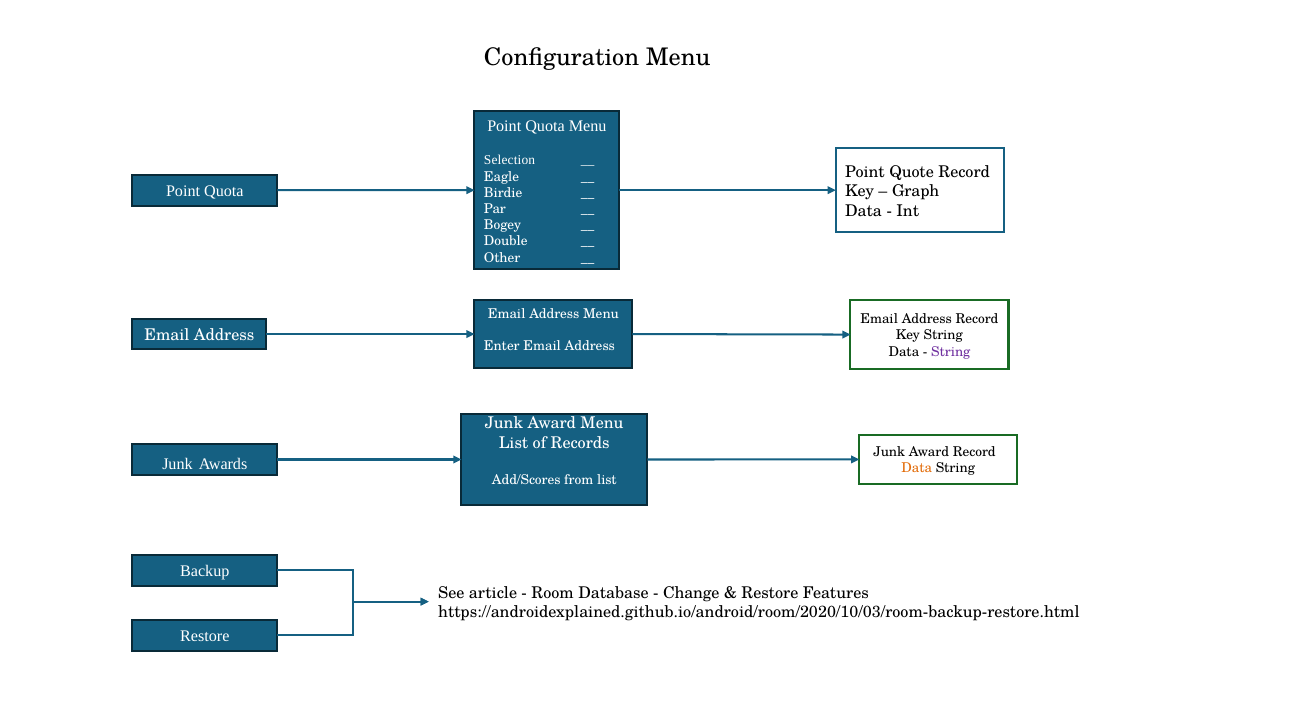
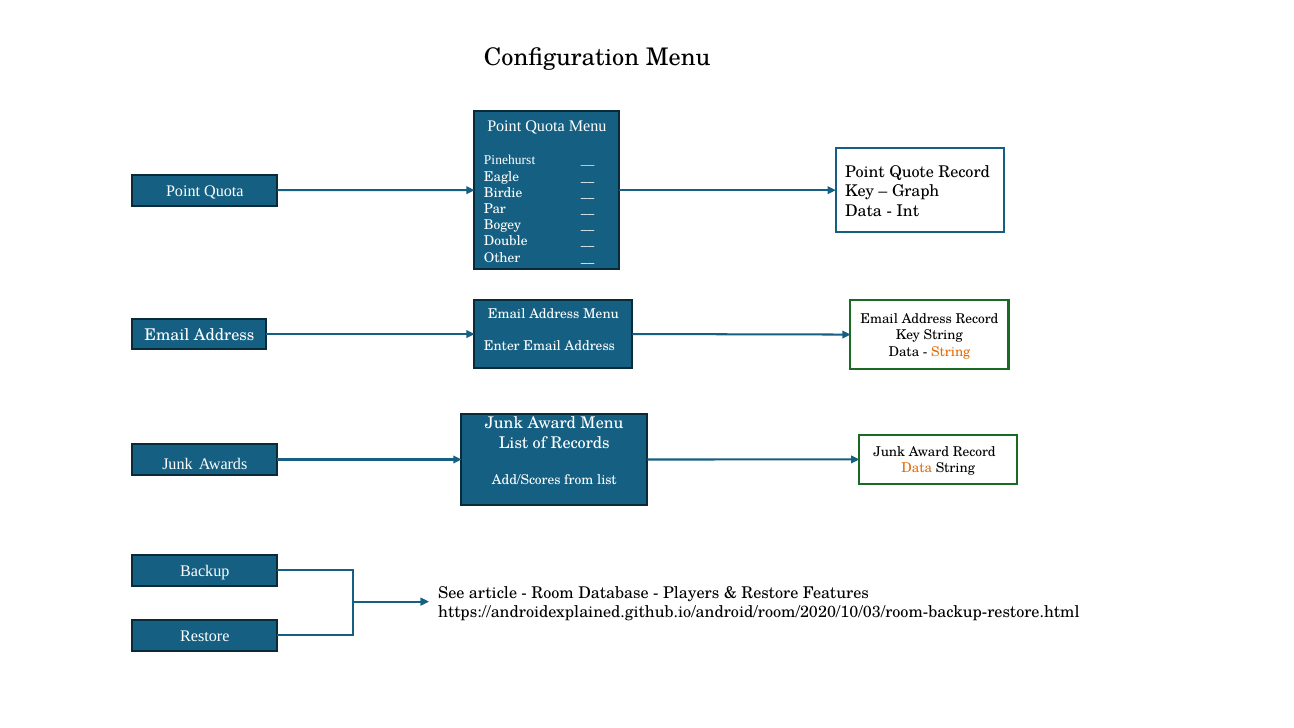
Selection: Selection -> Pinehurst (510, 160)
String colour: purple -> orange (951, 352)
Change: Change -> Players (691, 593)
